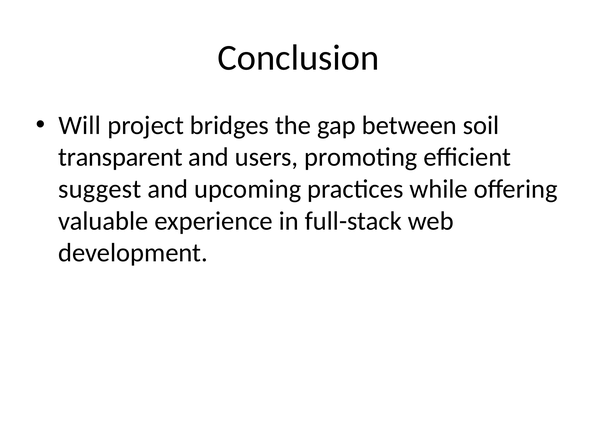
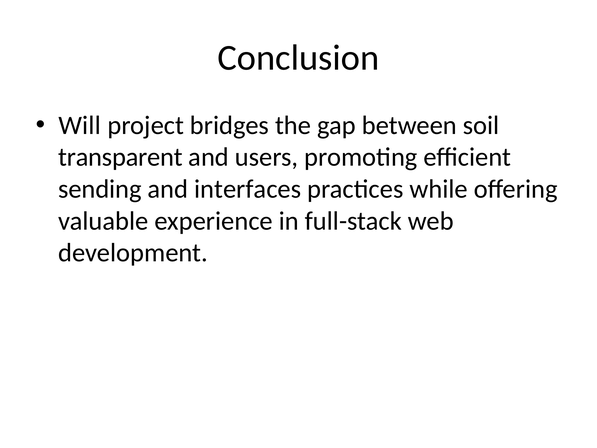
suggest: suggest -> sending (100, 189)
upcoming: upcoming -> interfaces (248, 189)
